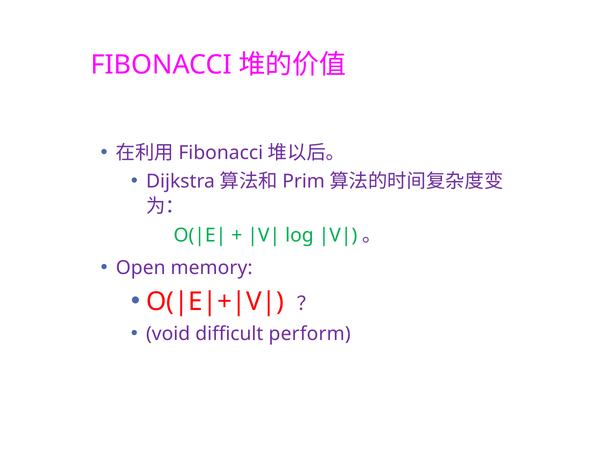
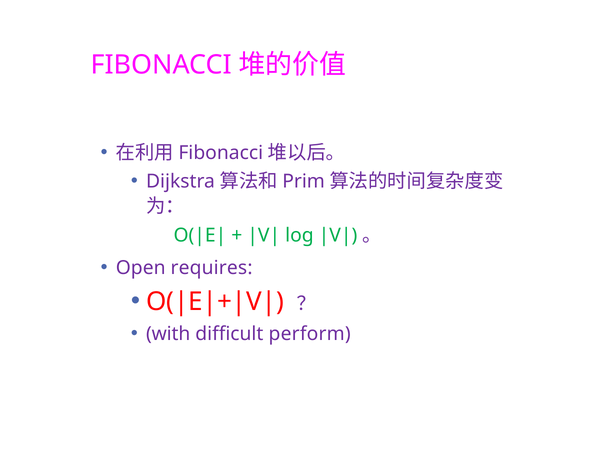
memory: memory -> requires (212, 268)
void: void -> with (168, 334)
